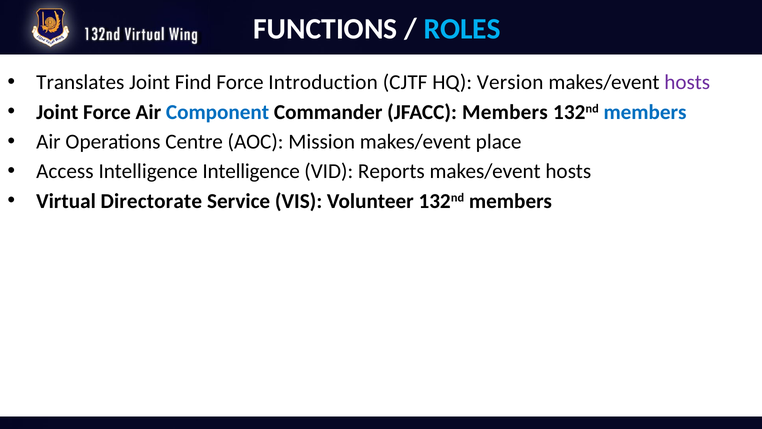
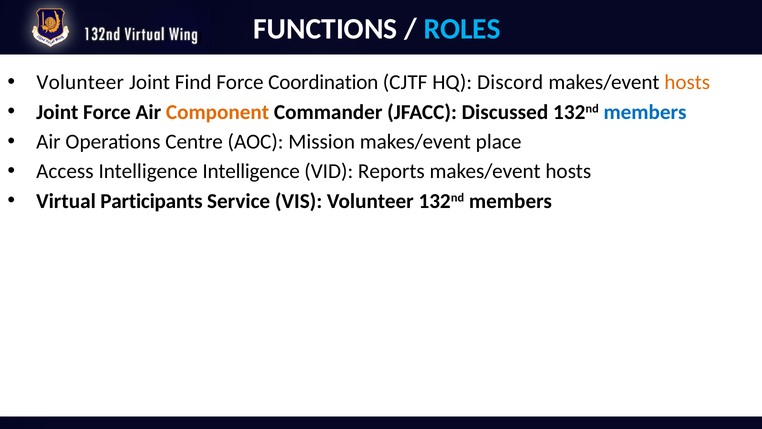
Translates: Translates -> Volunteer (80, 82)
Introduction: Introduction -> Coordination (323, 82)
Version: Version -> Discord (510, 82)
hosts colour: purple -> orange (687, 82)
Component colour: blue -> orange (218, 112)
JFACC Members: Members -> Discussed (505, 112)
Directorate: Directorate -> Participants (151, 201)
